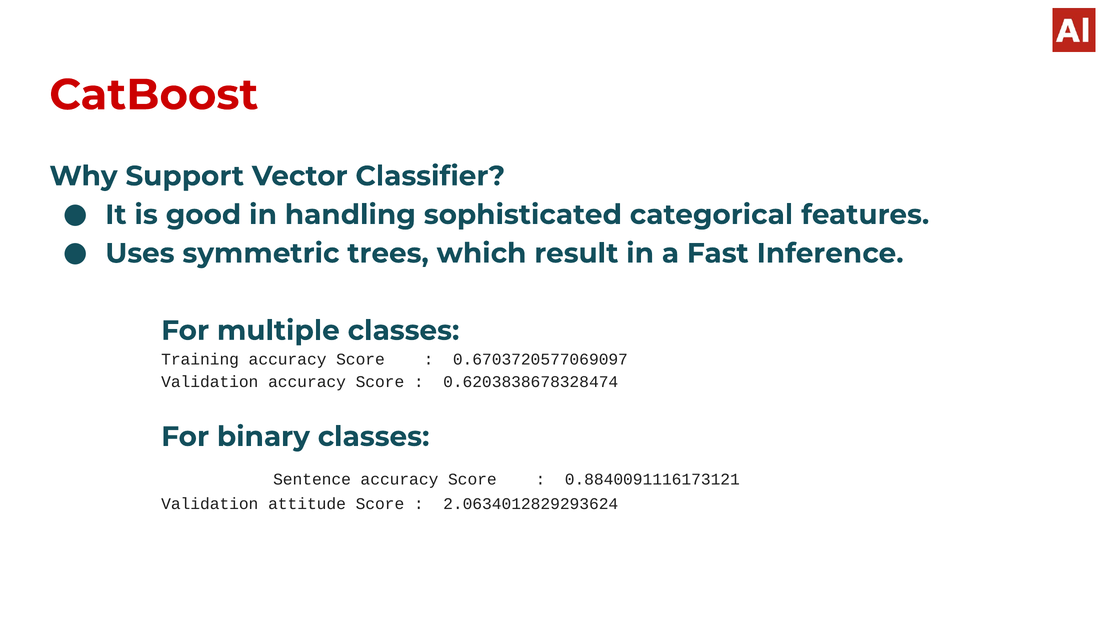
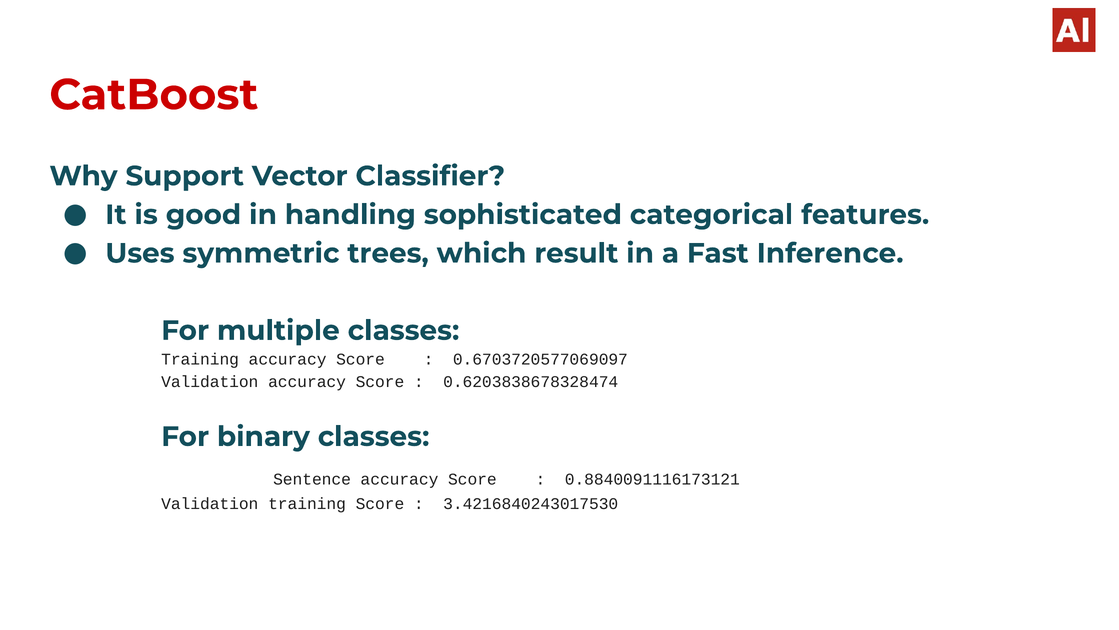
Validation attitude: attitude -> training (307, 504)
2.0634012829293624: 2.0634012829293624 -> 3.4216840243017530 (531, 504)
